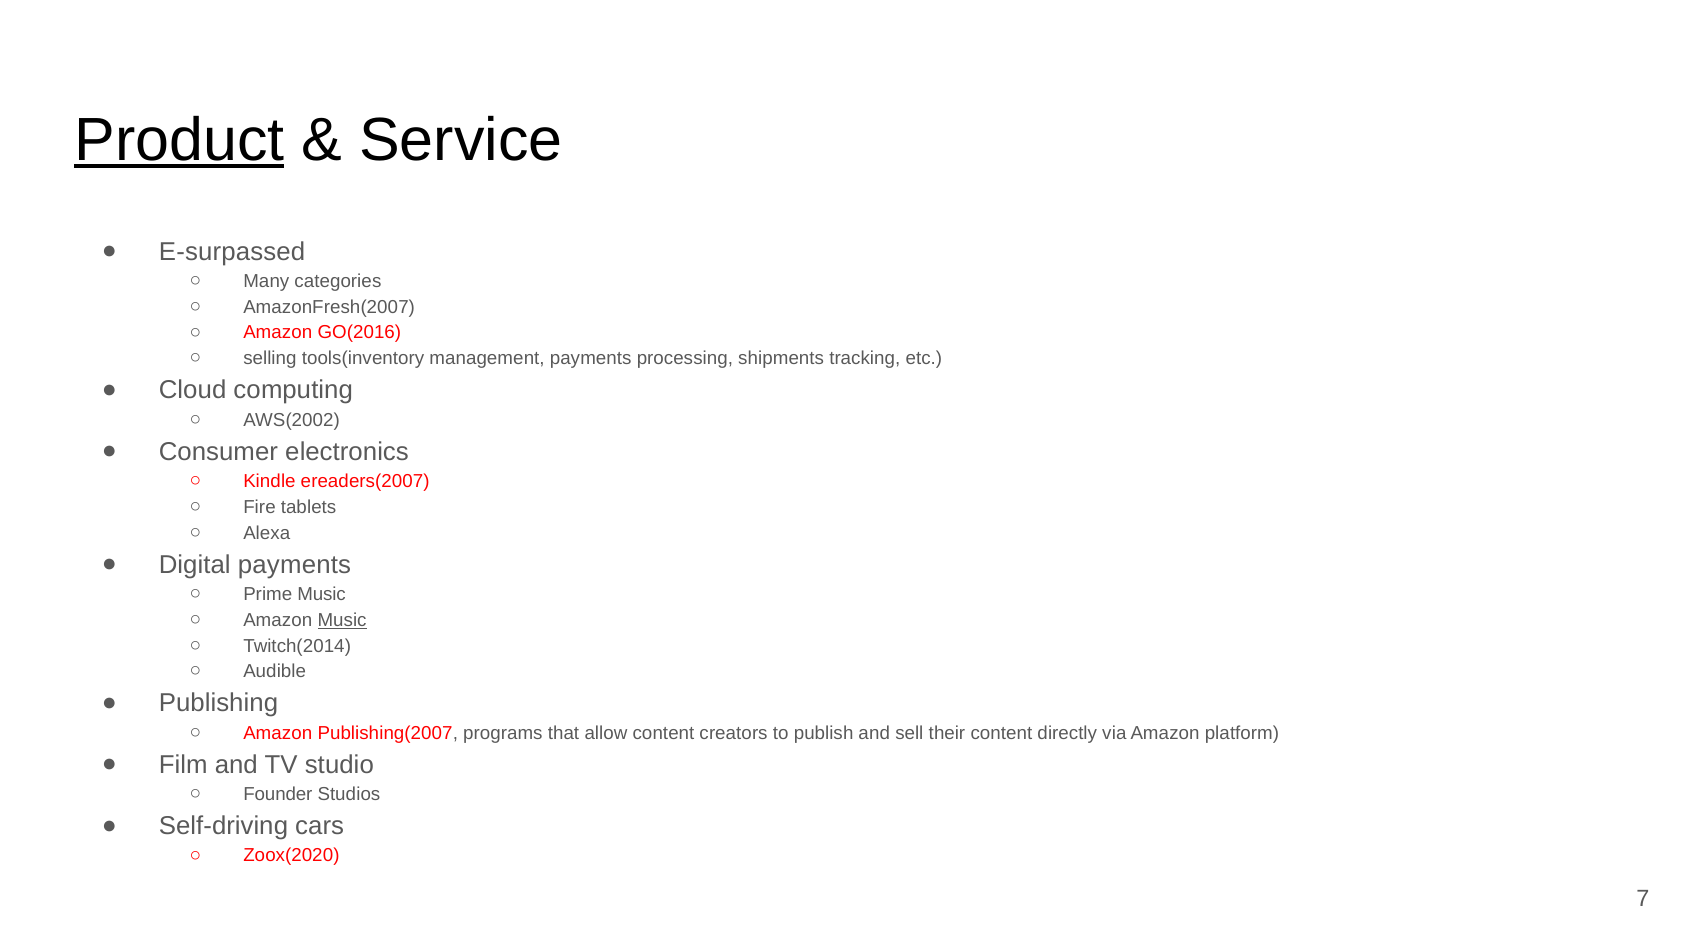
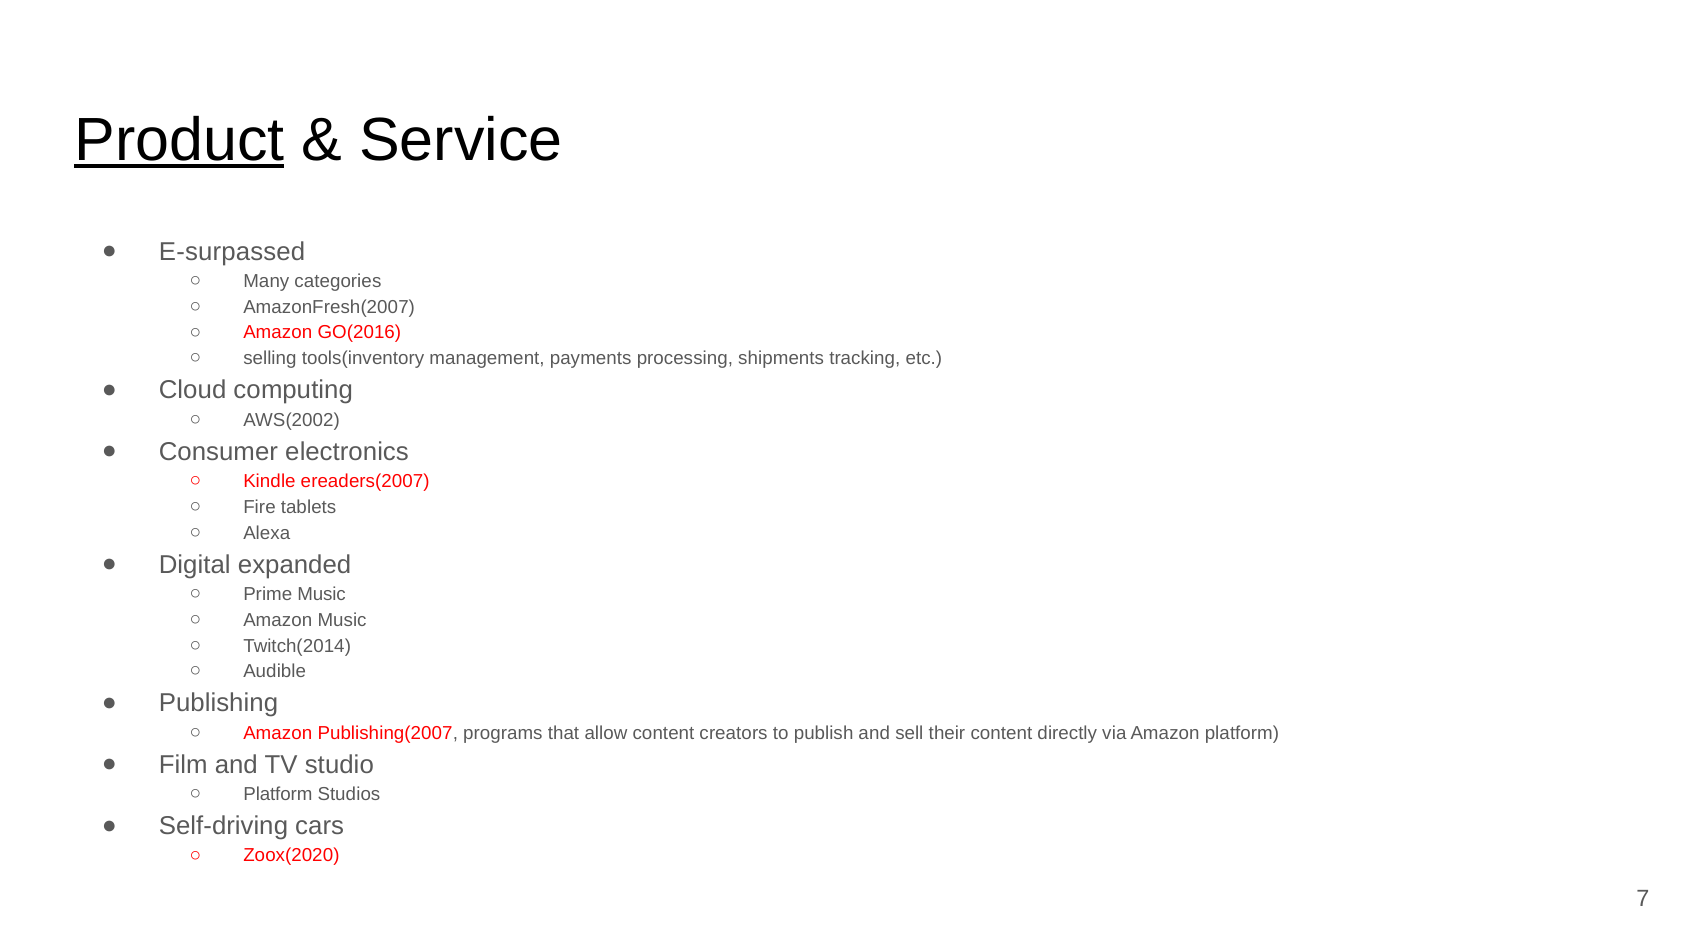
Digital payments: payments -> expanded (295, 565)
Music underline: present -> none (342, 620)
Founder: Founder -> Platform (278, 794)
